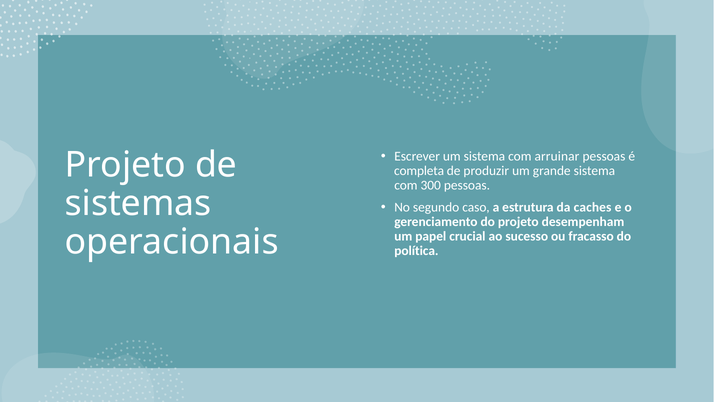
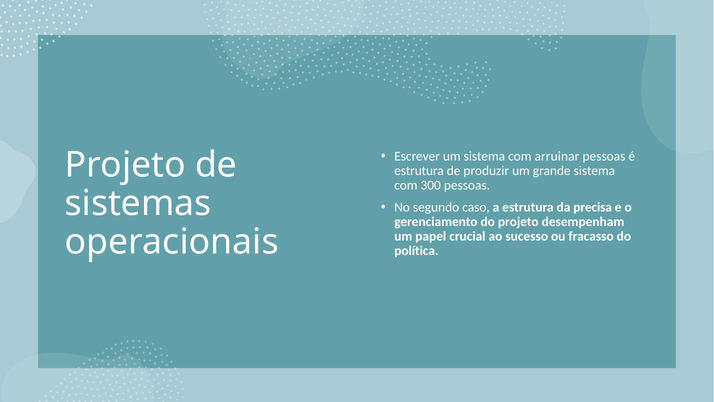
completa: completa -> estrutura (419, 171)
caches: caches -> precisa (593, 207)
